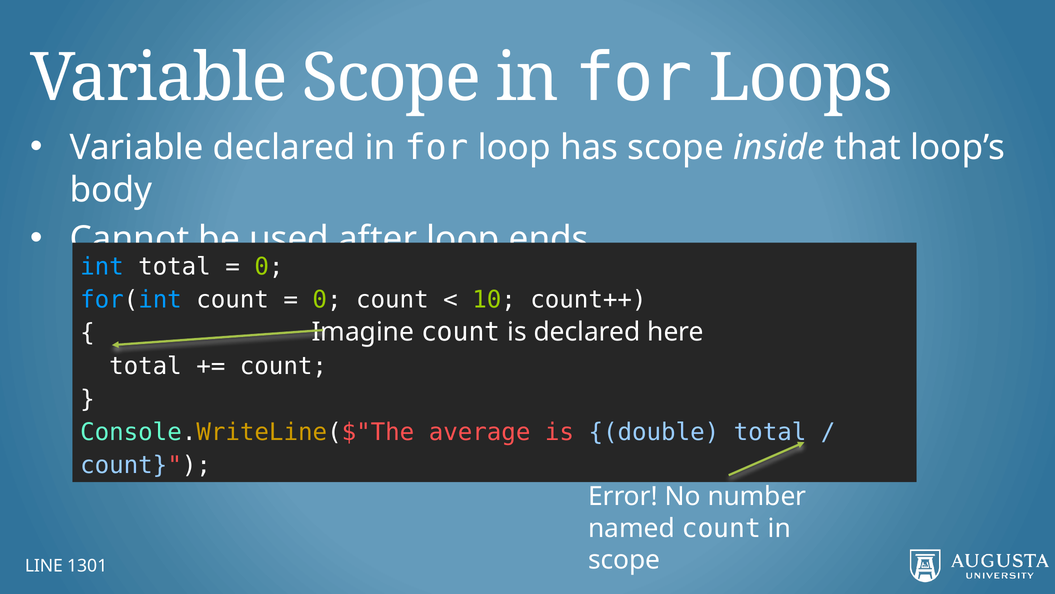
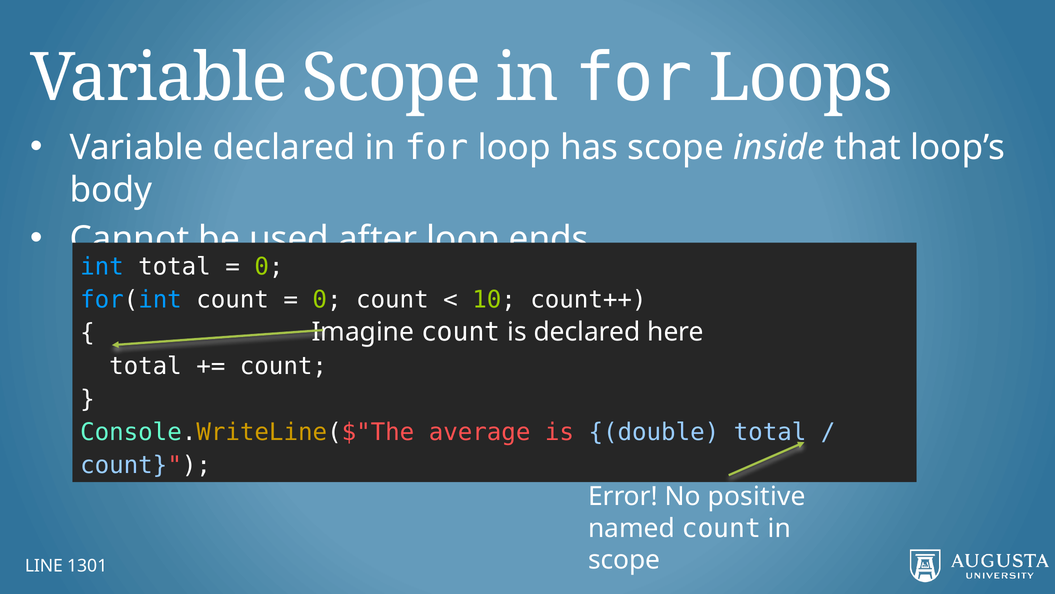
number: number -> positive (757, 496)
